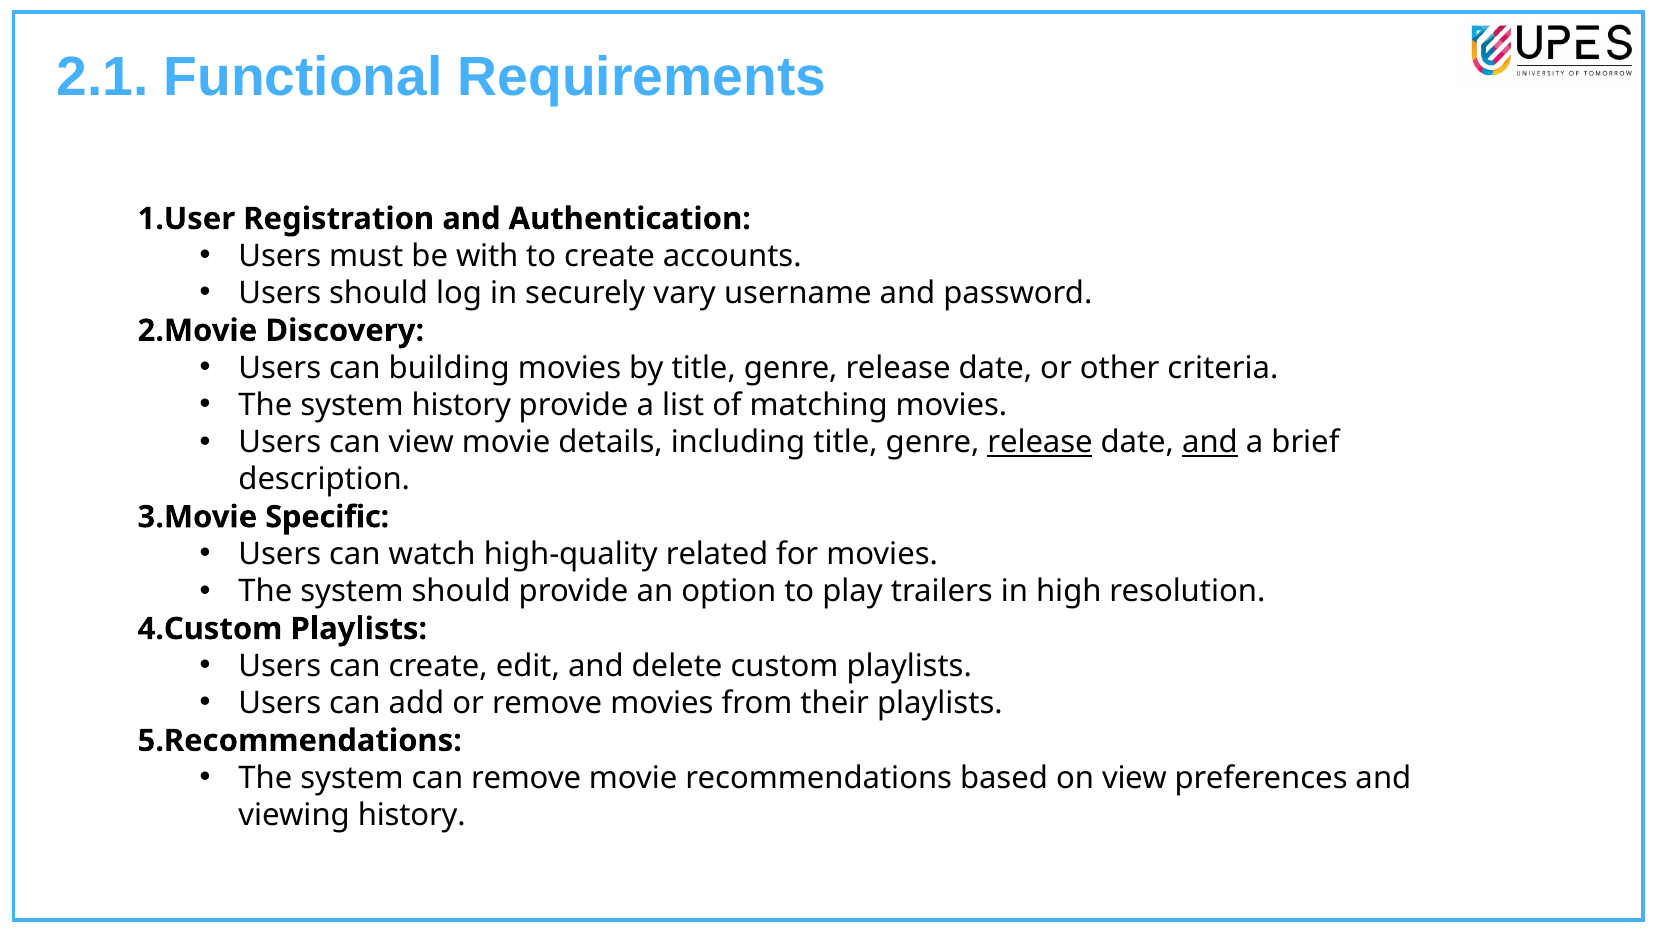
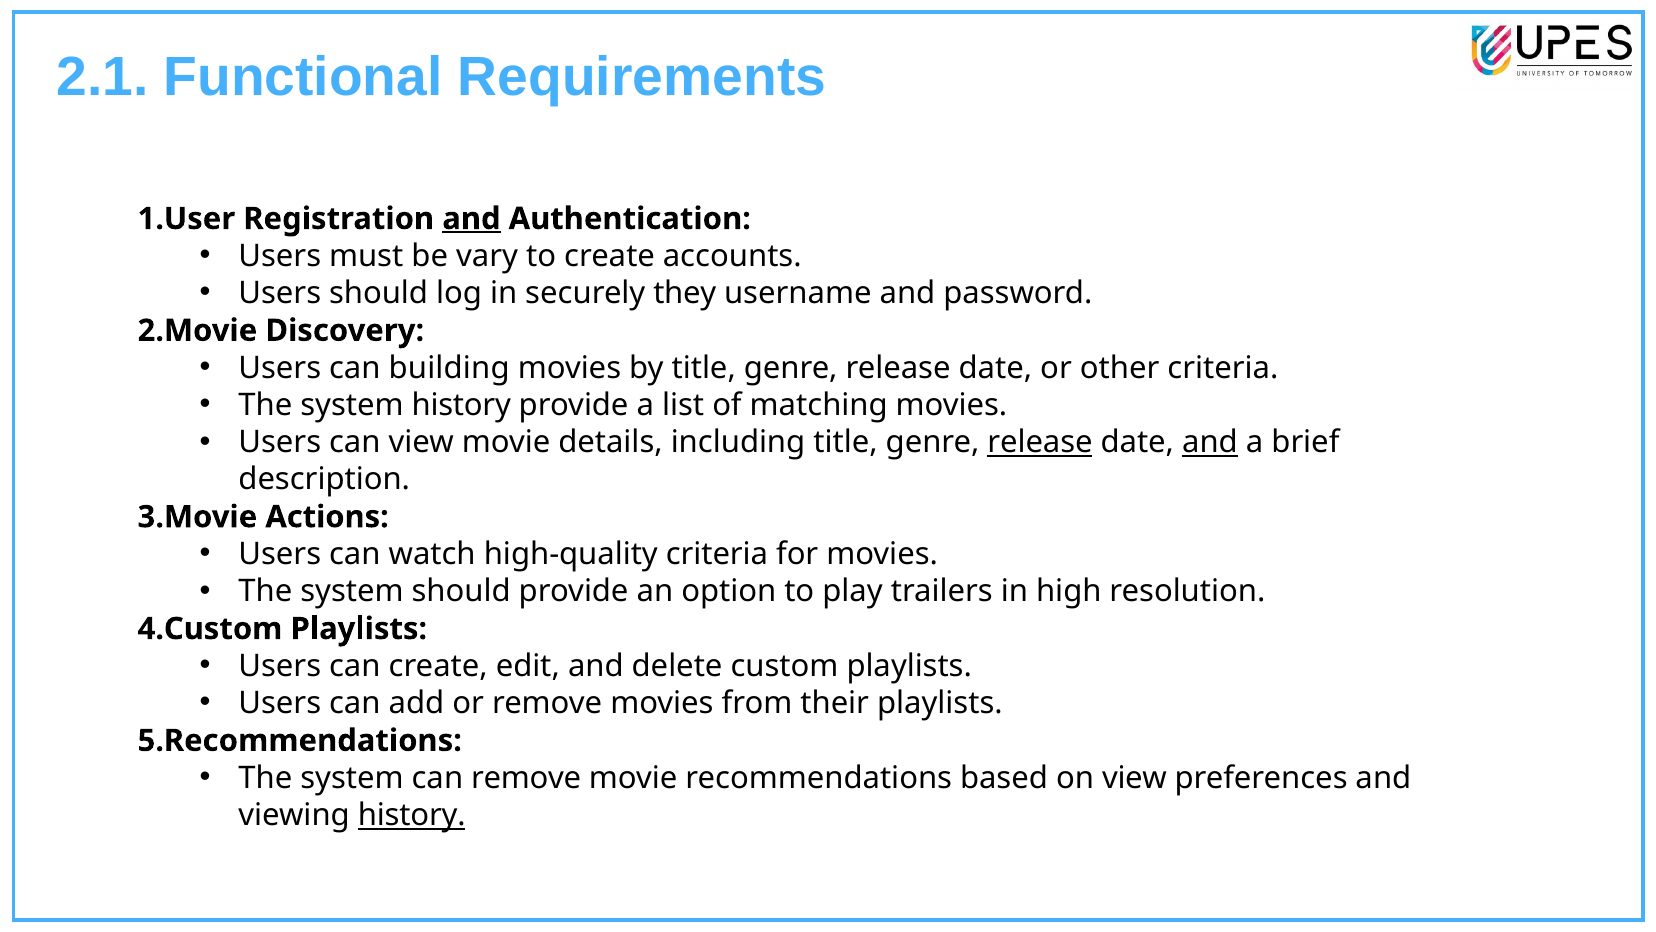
and underline: none -> present (471, 219)
with: with -> vary (487, 256)
vary: vary -> they (685, 293)
Specific: Specific -> Actions (327, 517)
high-quality related: related -> criteria (717, 554)
history underline: none -> present (412, 815)
